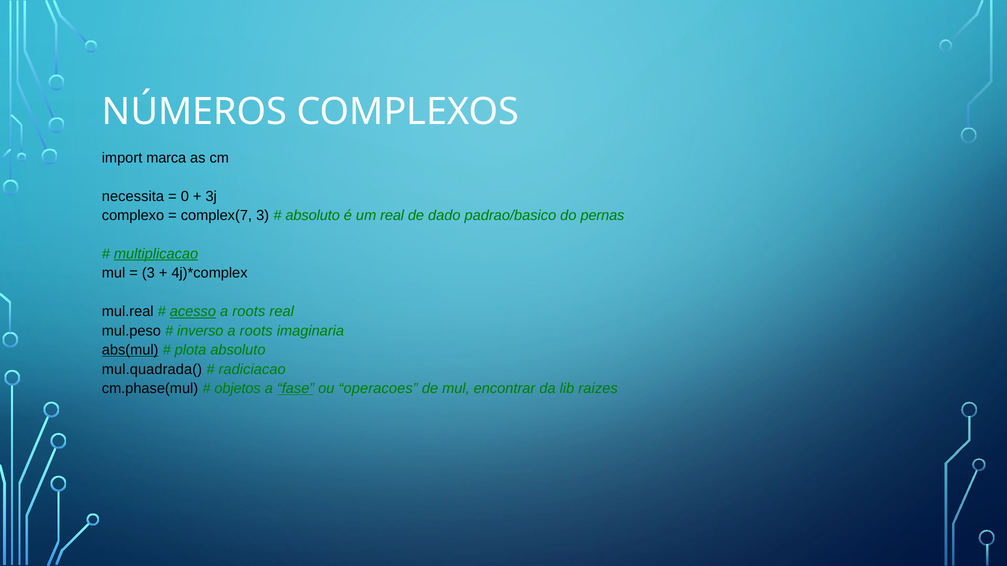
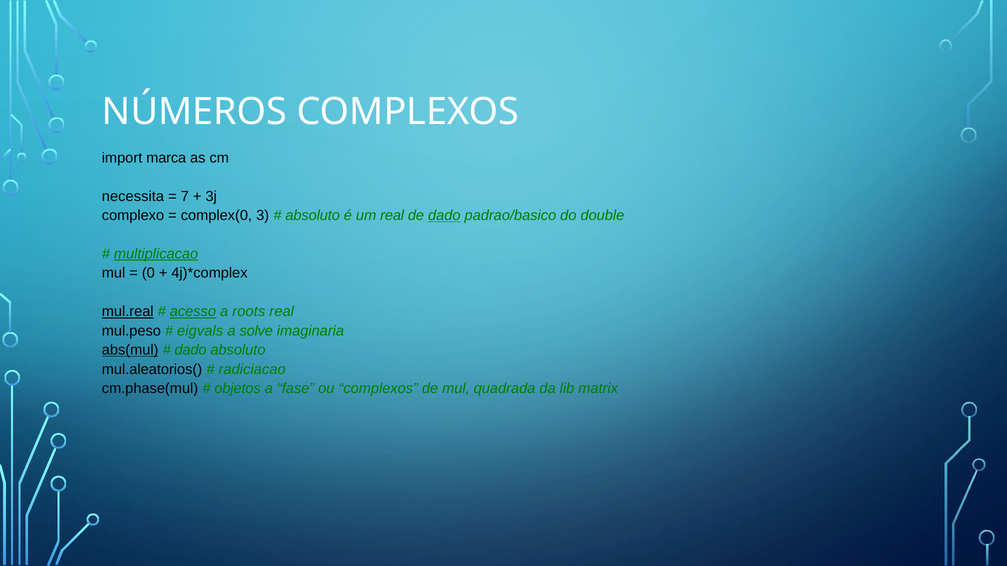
0: 0 -> 7 (185, 196)
complex(7: complex(7 -> complex(0 (216, 216)
dado underline: none -> present (444, 216)
pernas: pernas -> double (602, 216)
3: 3 -> 0 (148, 273)
mul.real underline: none -> present (128, 312)
inverso: inverso -> eigvals (200, 331)
roots: roots -> solve (256, 331)
plota: plota -> dado (191, 350)
mul.quadrada(: mul.quadrada( -> mul.aleatorios( (152, 370)
fase underline: present -> none (296, 389)
ou operacoes: operacoes -> complexos (378, 389)
encontrar: encontrar -> quadrada (505, 389)
raizes: raizes -> matrix (598, 389)
